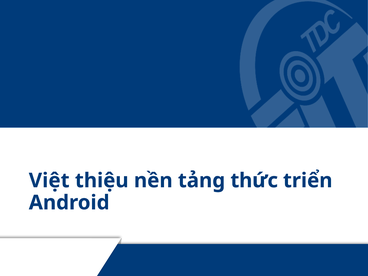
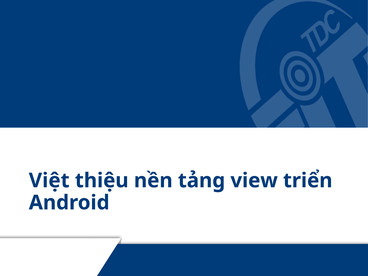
thức: thức -> view (254, 181)
